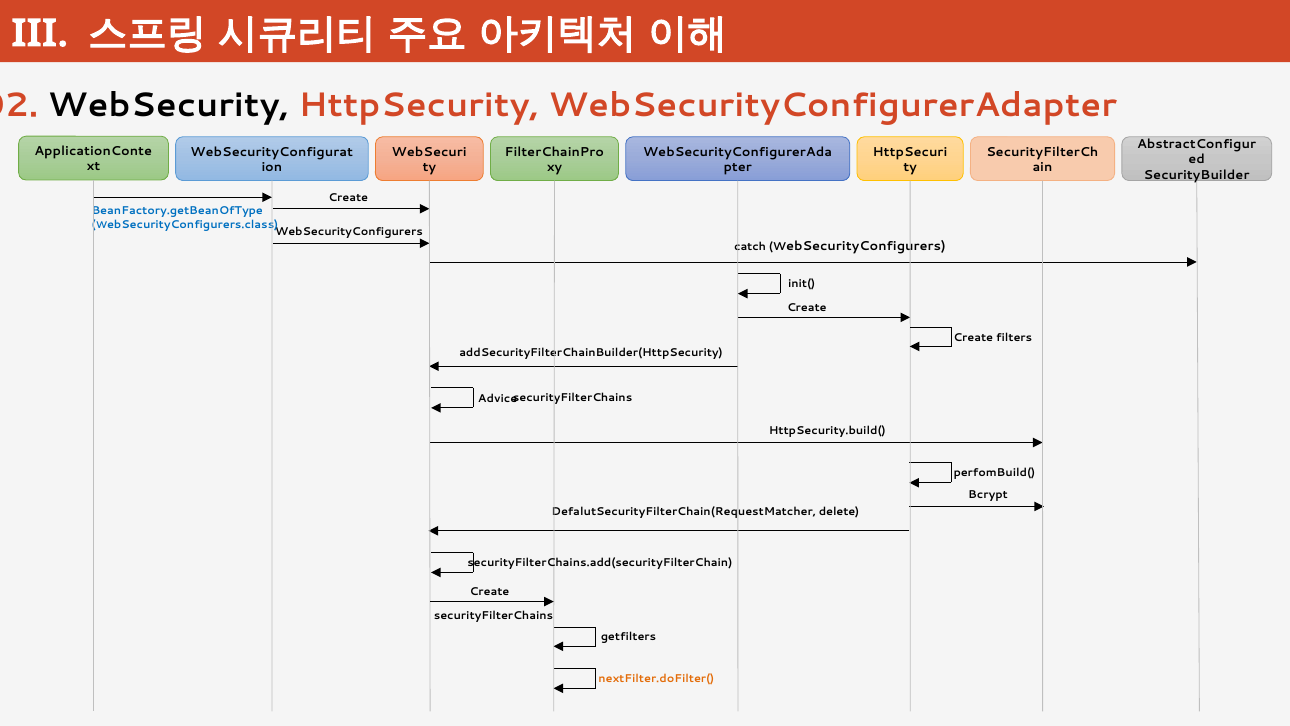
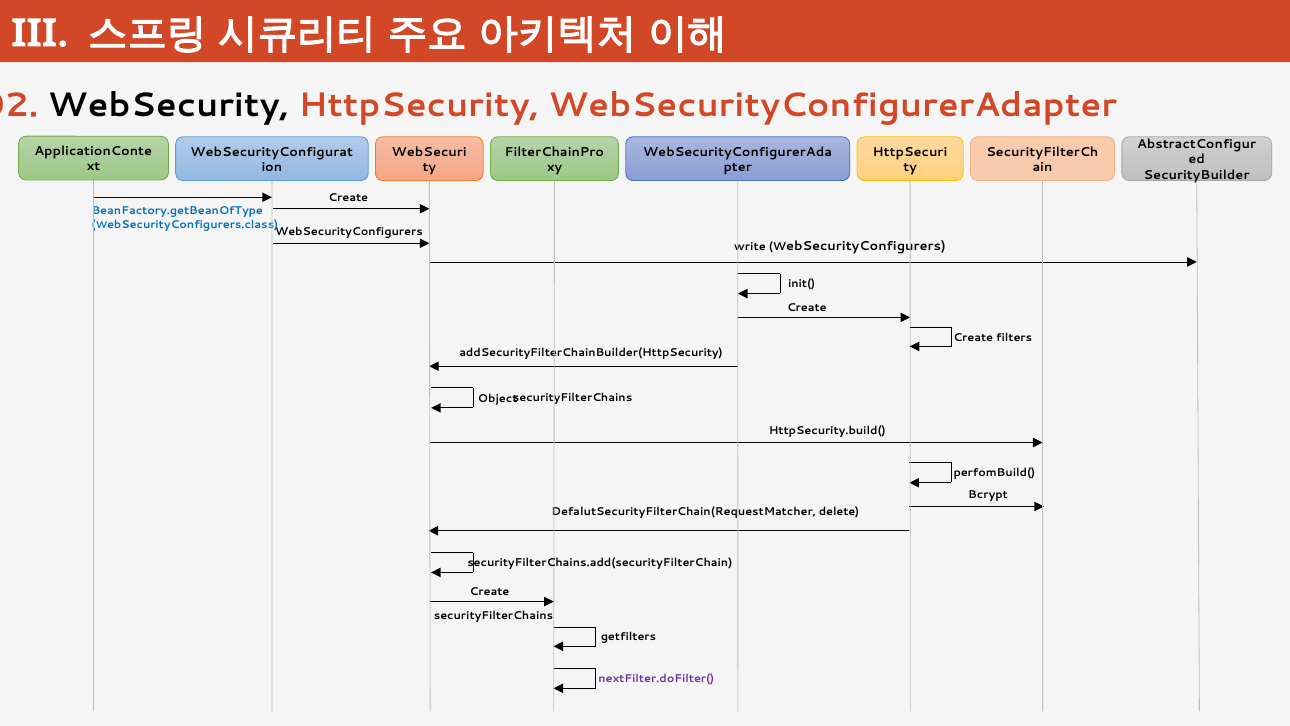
catch: catch -> write (750, 246)
Advice: Advice -> Object (498, 399)
nextFilter.doFilter( colour: orange -> purple (656, 678)
